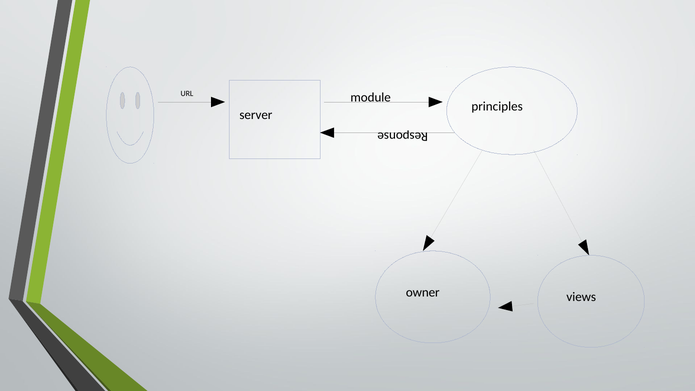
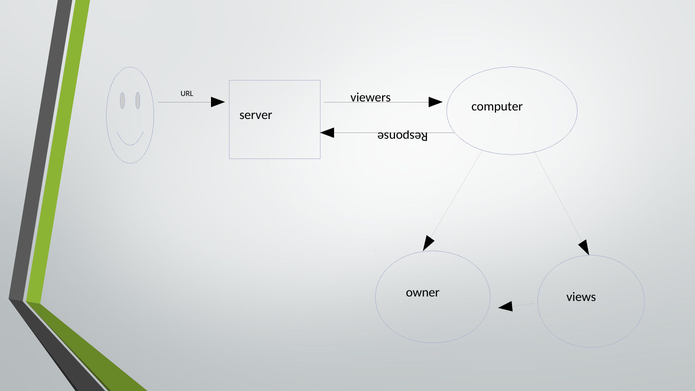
module: module -> viewers (371, 98)
principles: principles -> computer (497, 106)
